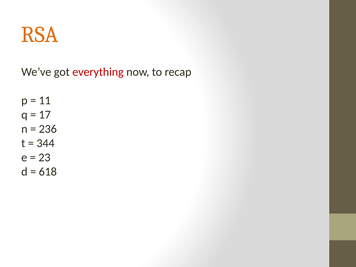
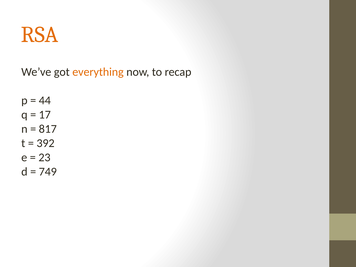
everything colour: red -> orange (98, 72)
11: 11 -> 44 (45, 100)
236: 236 -> 817 (48, 129)
344: 344 -> 392 (46, 143)
618: 618 -> 749 (48, 172)
